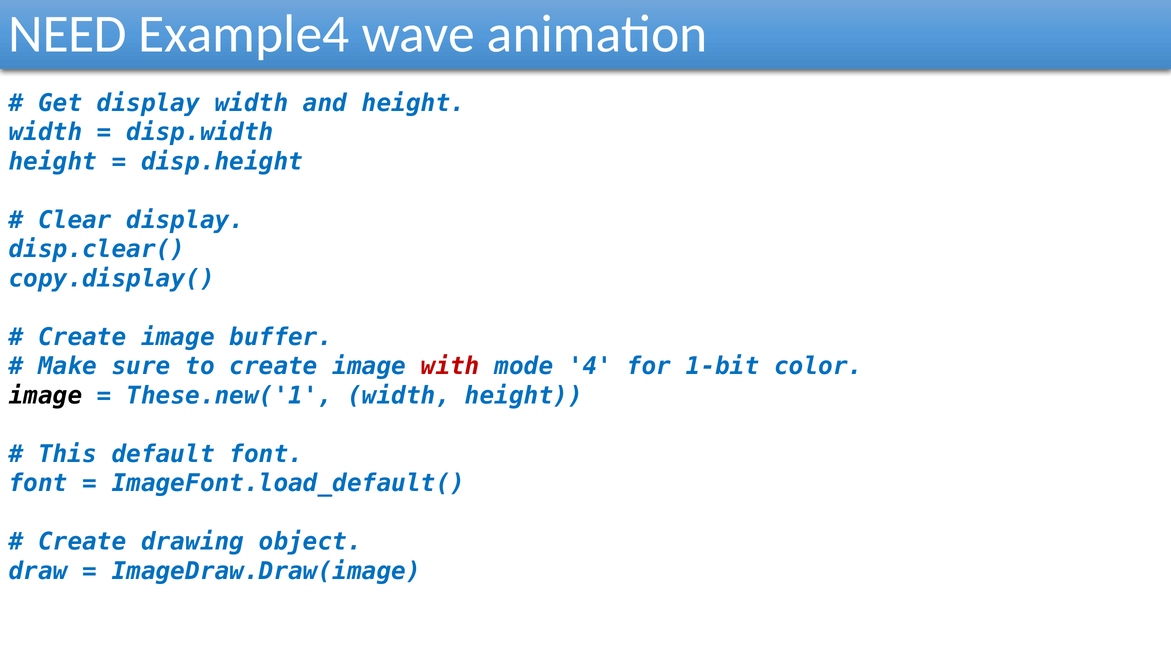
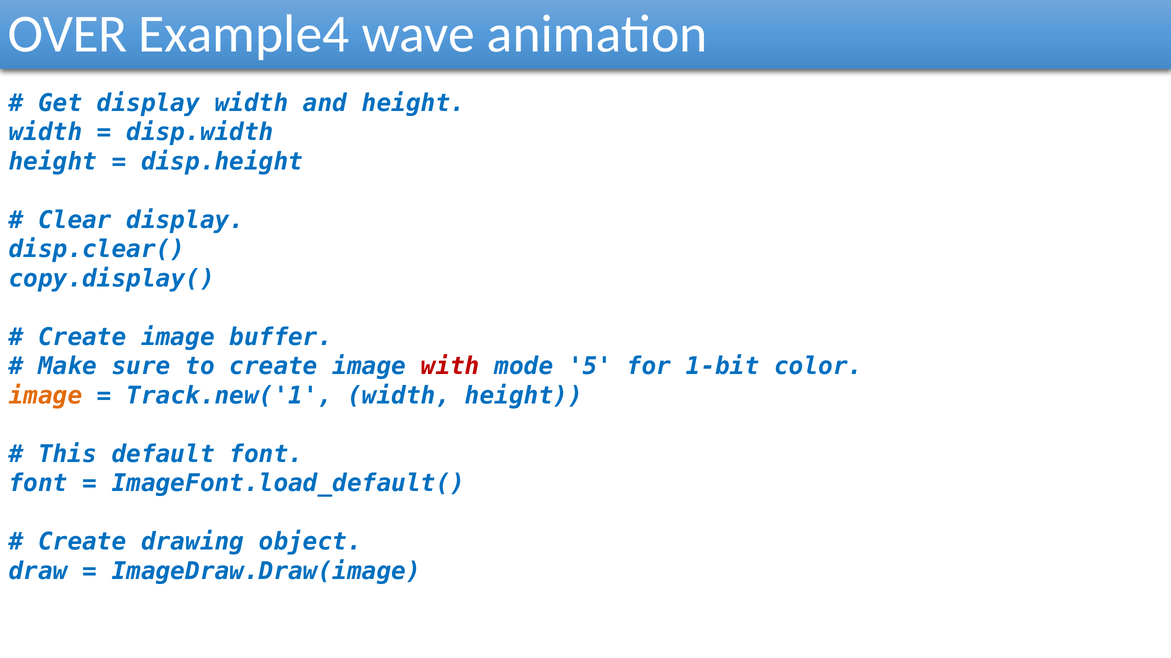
NEED: NEED -> OVER (68, 34)
4: 4 -> 5 (590, 367)
image colour: black -> orange (45, 396)
These.new('1: These.new('1 -> Track.new('1 (229, 396)
